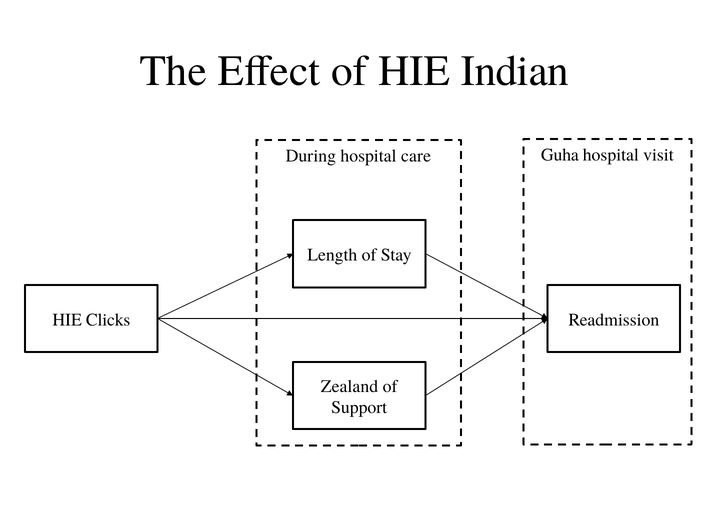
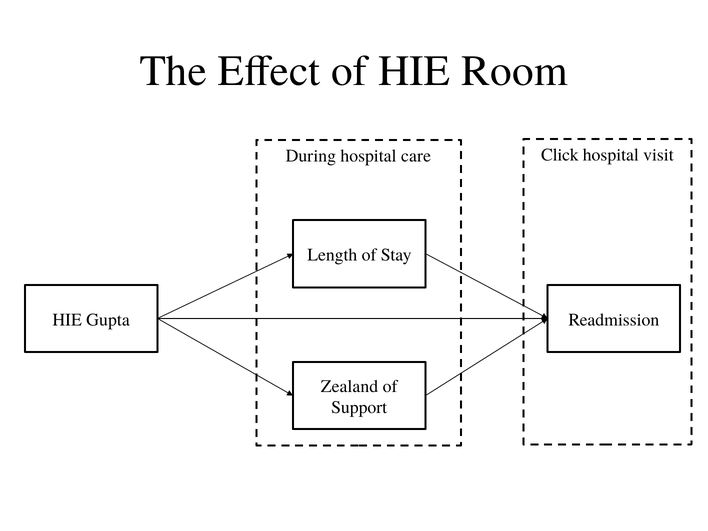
Indian: Indian -> Room (514, 71)
Guha: Guha -> Click (560, 155)
Clicks: Clicks -> Gupta (108, 320)
